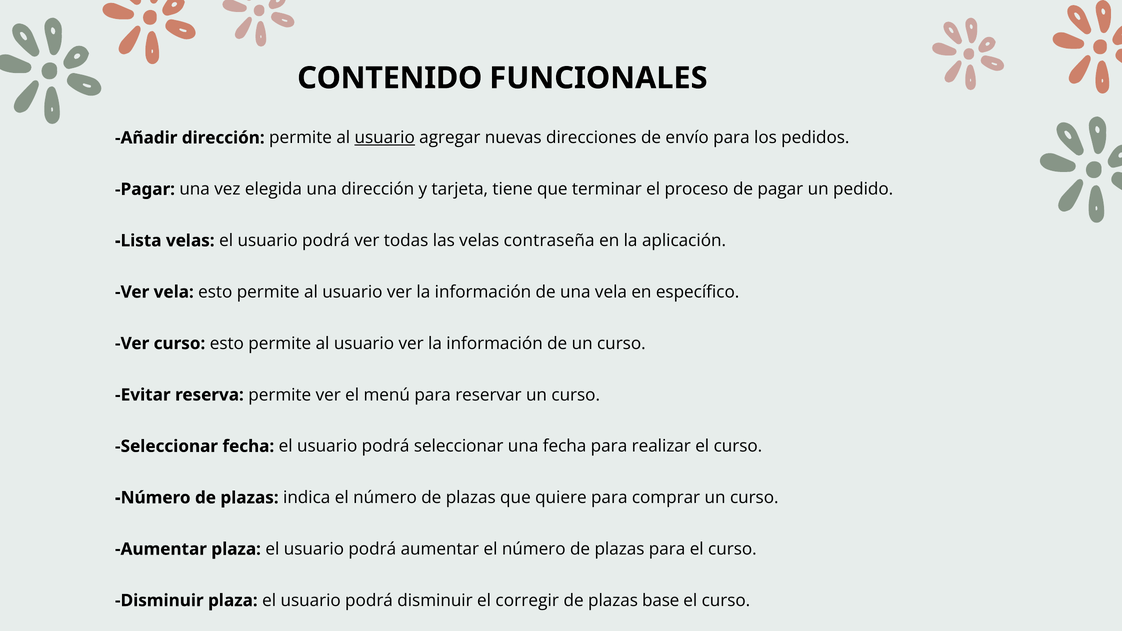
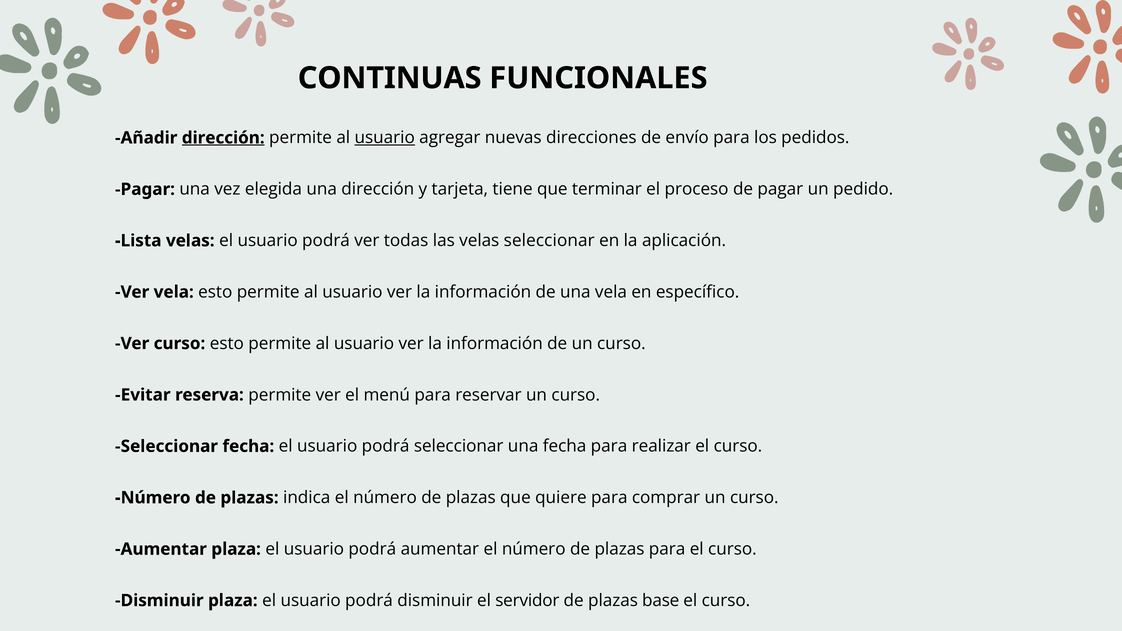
CONTENIDO: CONTENIDO -> CONTINUAS (390, 78)
dirección underline: none -> present (223, 138)
velas contraseña: contraseña -> seleccionar (549, 241)
corregir: corregir -> servidor (527, 601)
